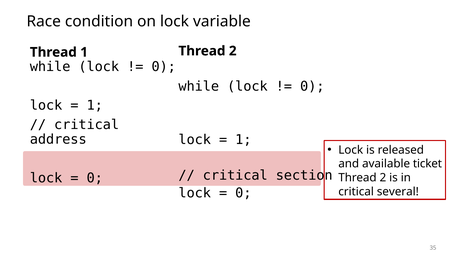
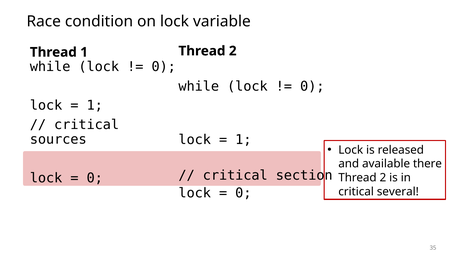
address: address -> sources (58, 140)
ticket: ticket -> there (427, 164)
